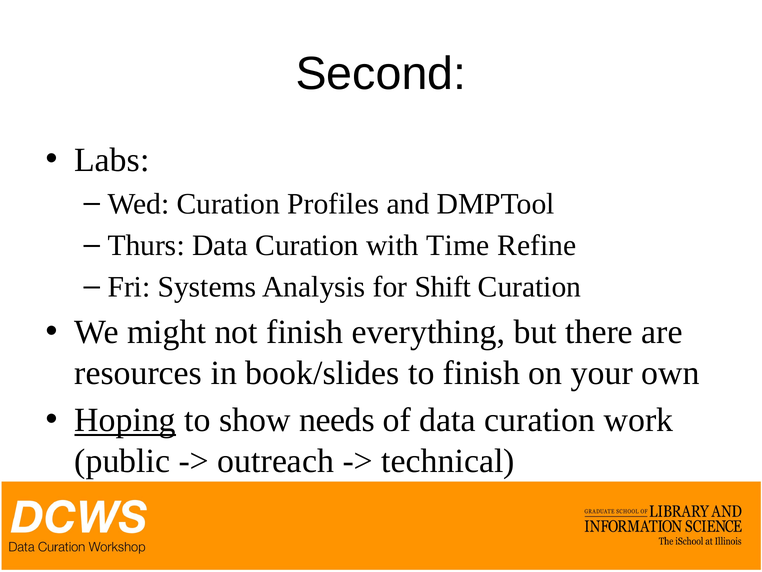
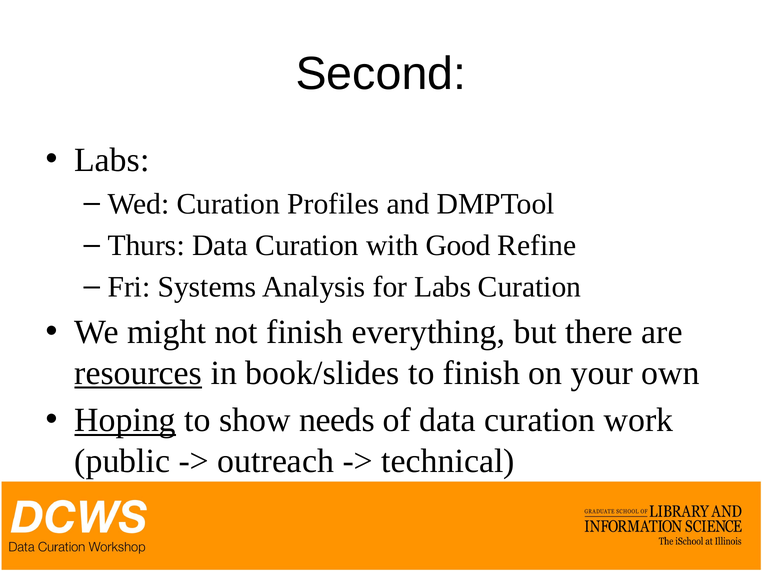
Time: Time -> Good (458, 245)
for Shift: Shift -> Labs (443, 287)
resources underline: none -> present (138, 372)
